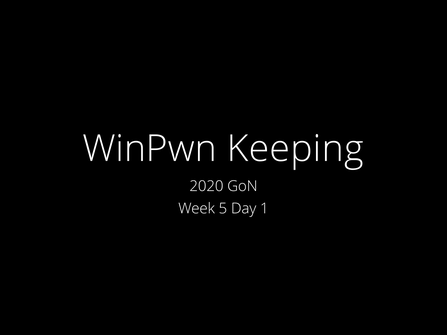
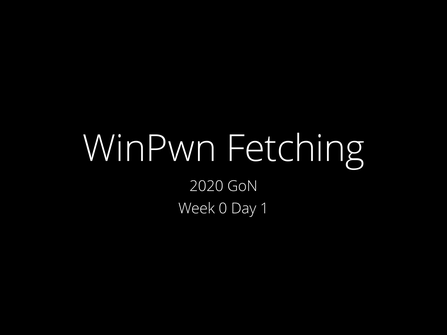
Keeping: Keeping -> Fetching (295, 149)
5: 5 -> 0 (223, 209)
